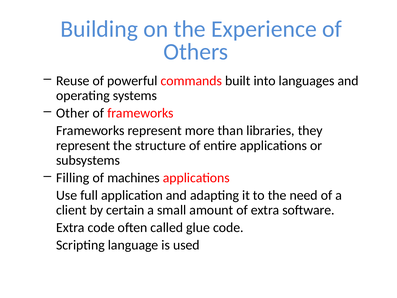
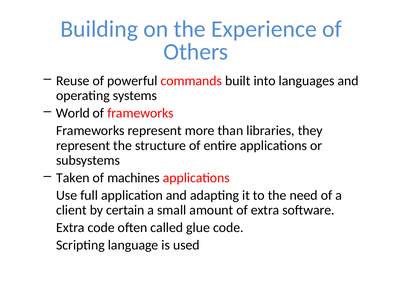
Other: Other -> World (73, 113)
Filling: Filling -> Taken (73, 178)
